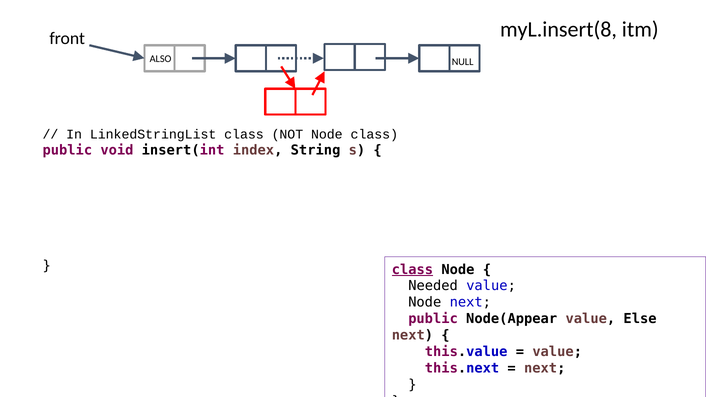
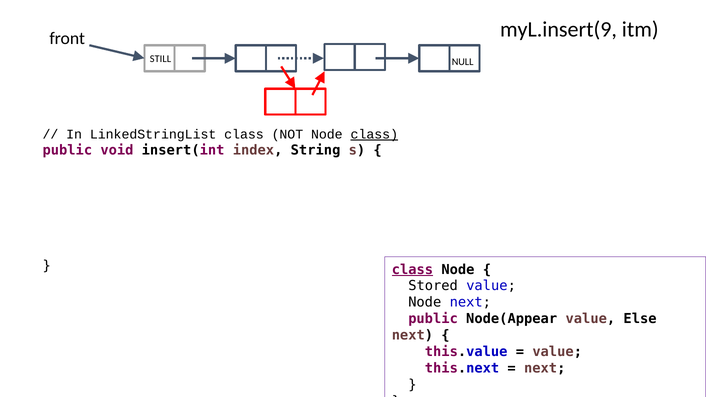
myL.insert(8: myL.insert(8 -> myL.insert(9 (558, 30)
ALSO: ALSO -> STILL (160, 59)
class underline: none -> present (374, 134)
Needed: Needed -> Stored (433, 286)
